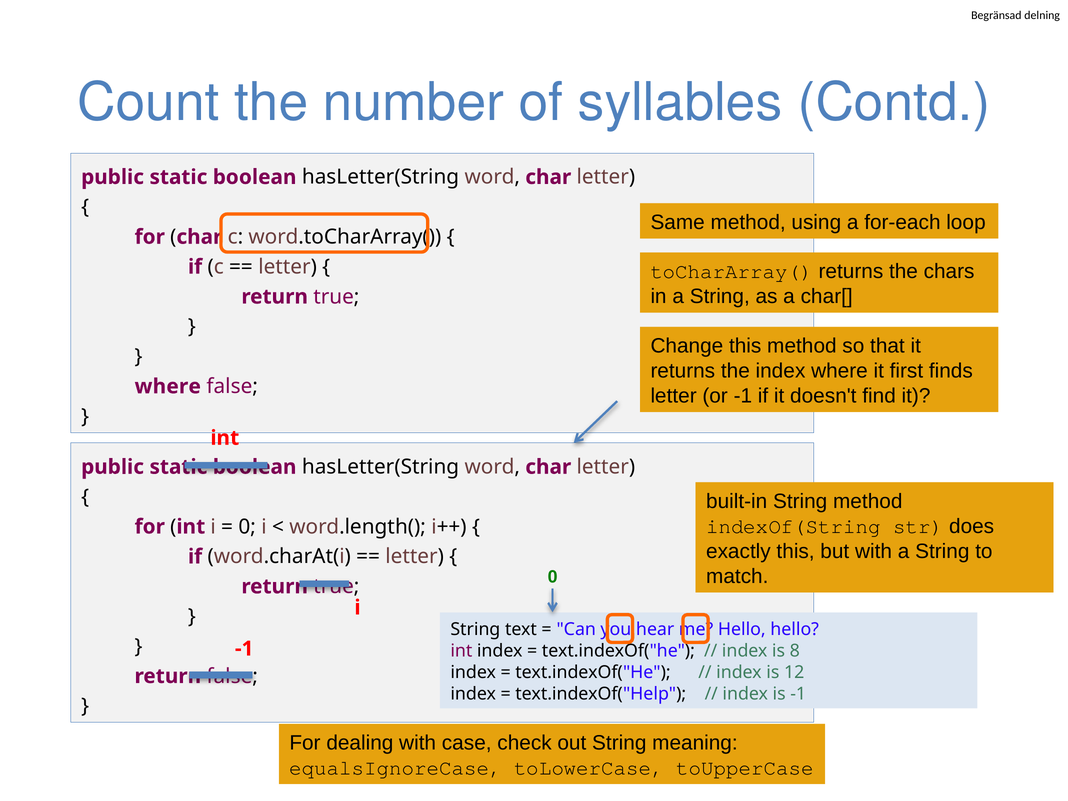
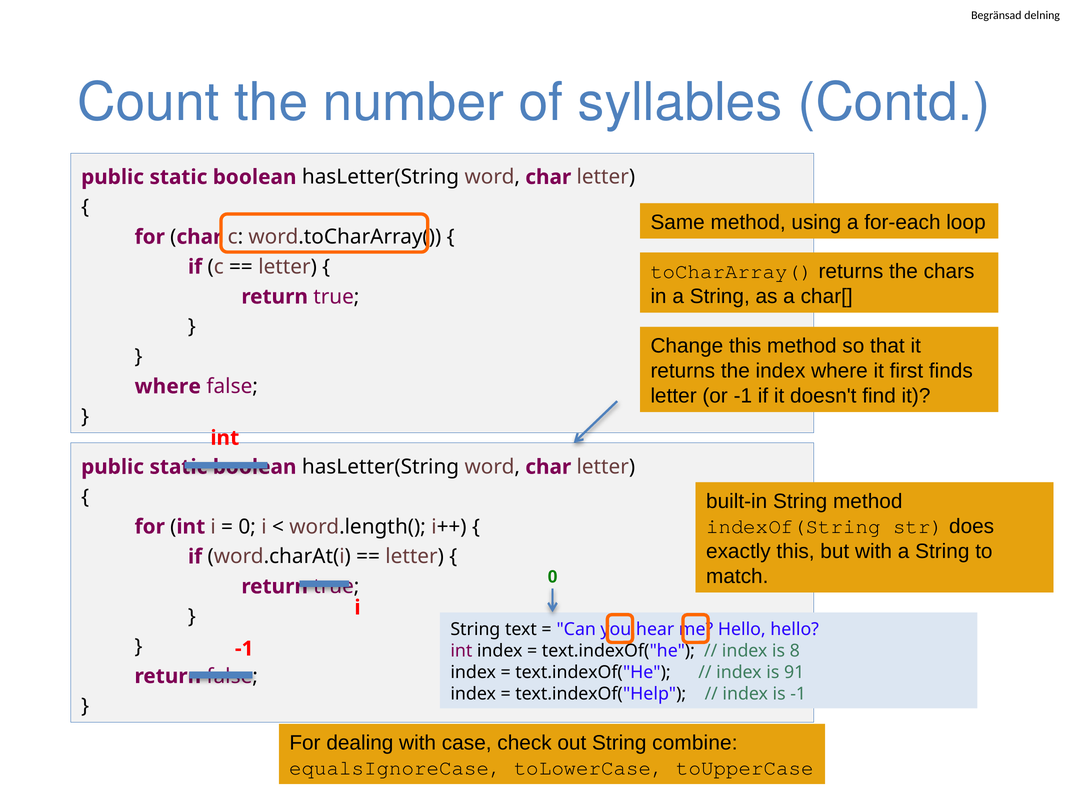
12: 12 -> 91 (794, 672)
meaning: meaning -> combine (695, 743)
